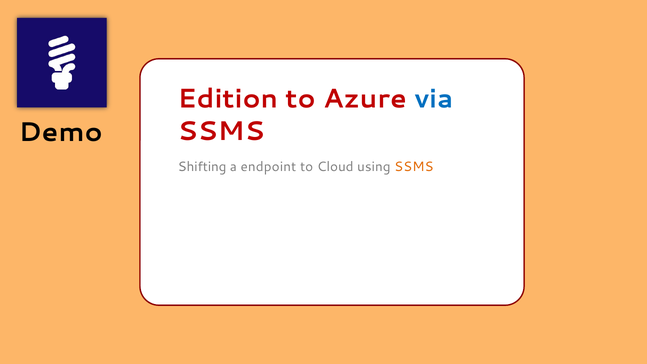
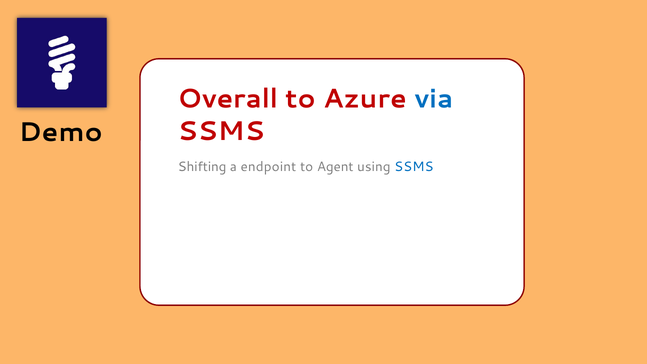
Edition: Edition -> Overall (228, 99)
Cloud: Cloud -> Agent (335, 167)
SSMS colour: orange -> blue (414, 167)
